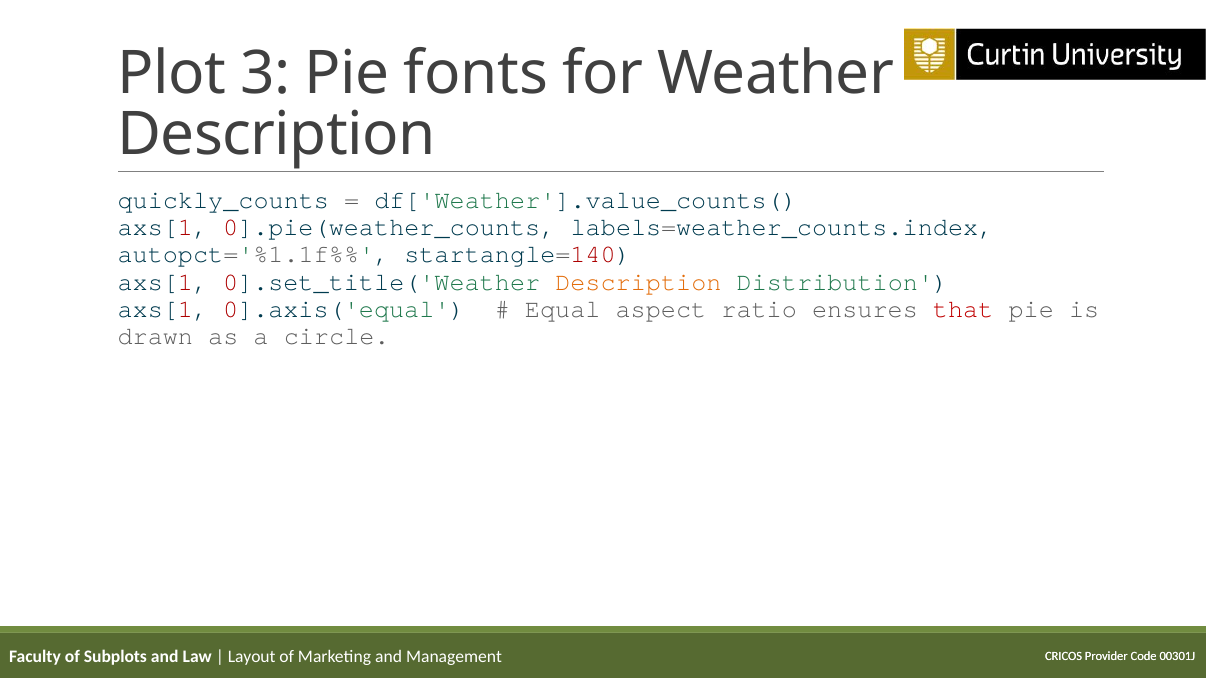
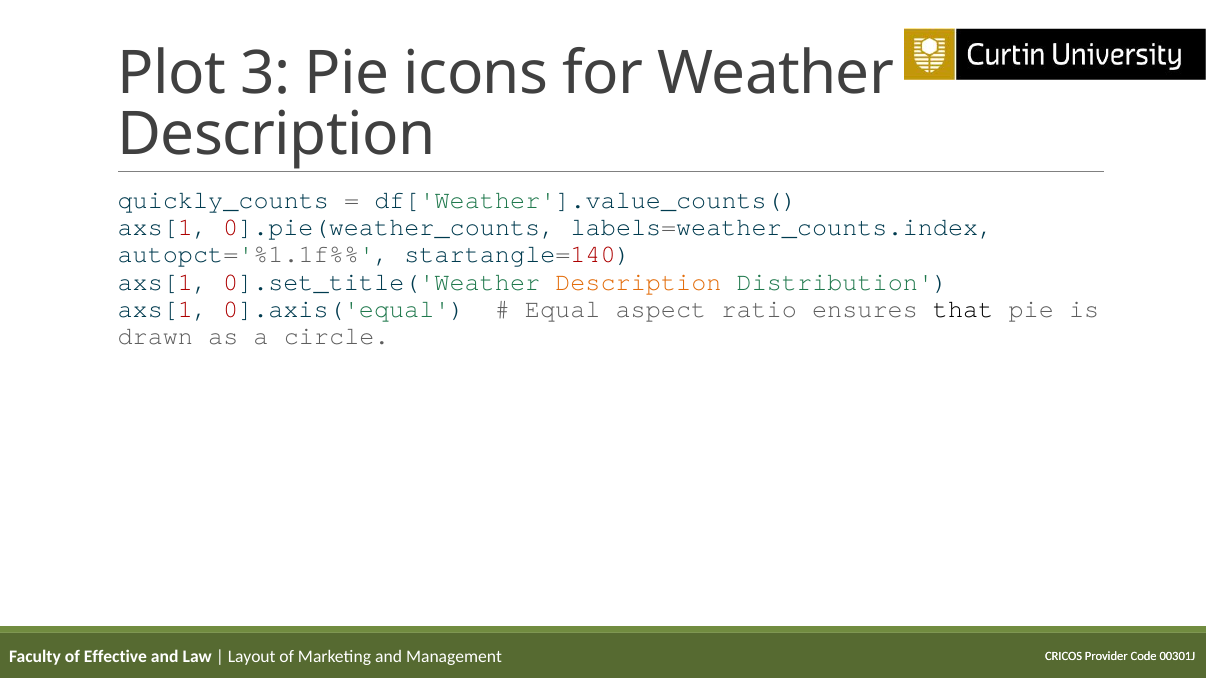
fonts: fonts -> icons (476, 74)
that colour: red -> black (963, 309)
Subplots: Subplots -> Effective (115, 657)
